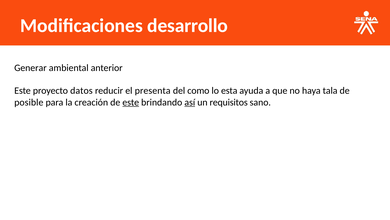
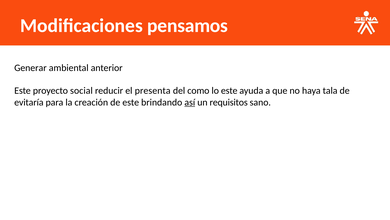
desarrollo: desarrollo -> pensamos (188, 26)
datos: datos -> social (81, 90)
lo esta: esta -> este (229, 90)
posible: posible -> evitaría (29, 102)
este underline: present -> none (131, 102)
